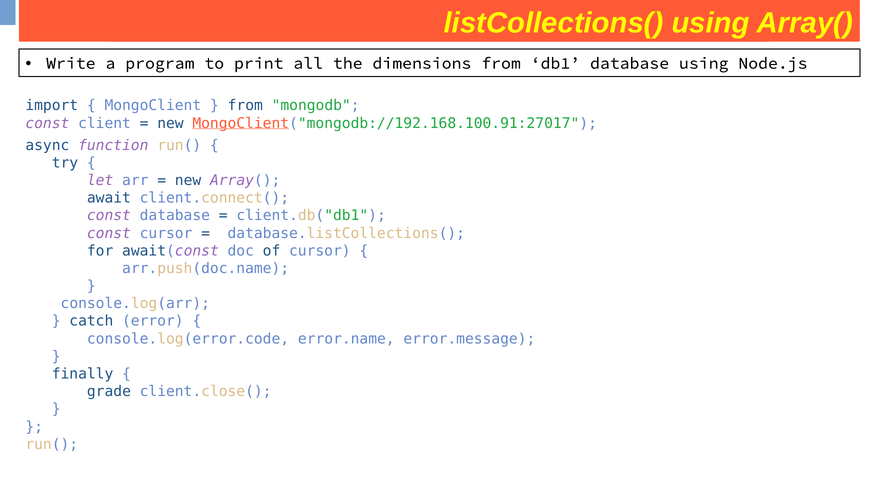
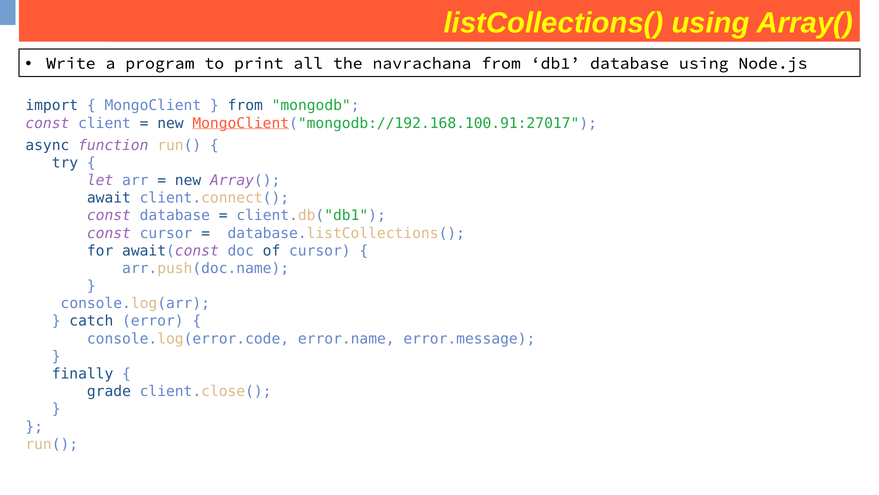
dimensions: dimensions -> navrachana (422, 63)
